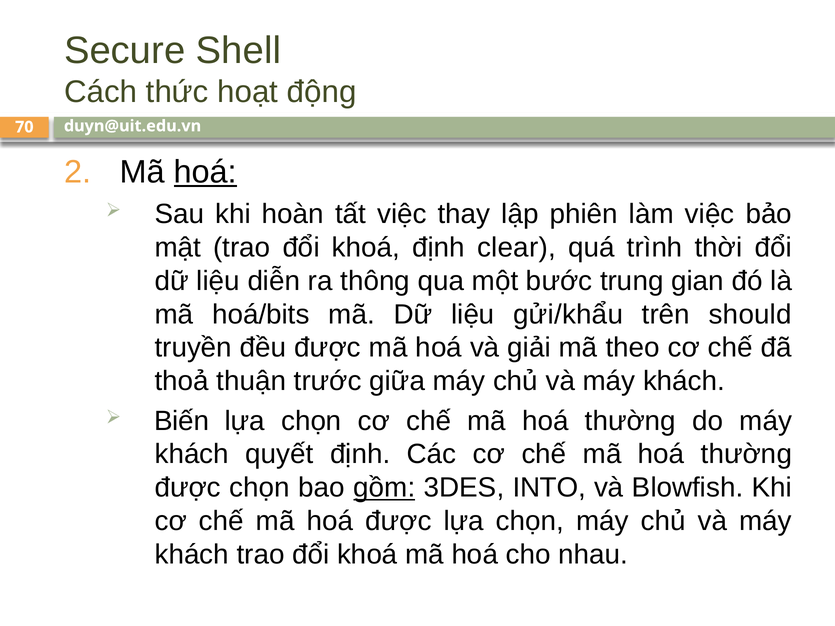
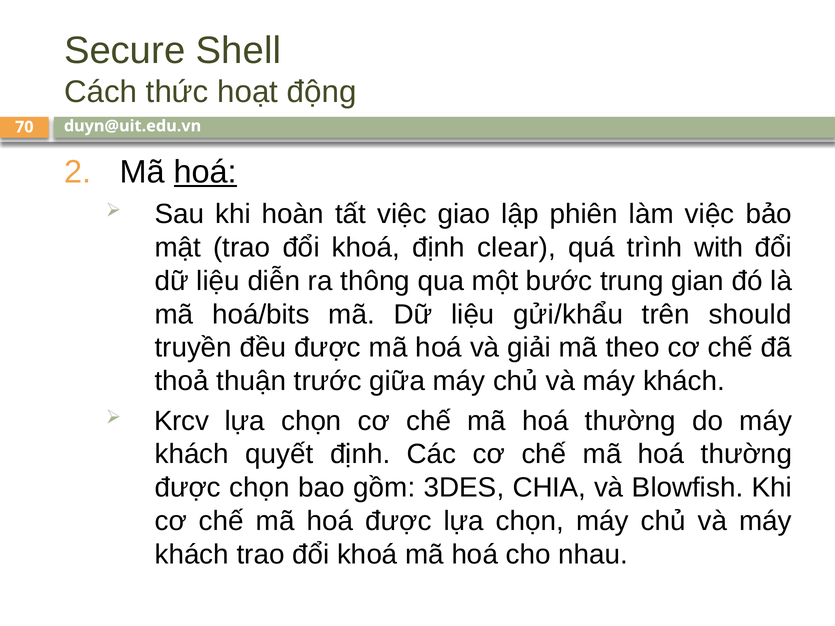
thay: thay -> giao (464, 214)
thời: thời -> with (719, 248)
Biến: Biến -> Krcv (182, 421)
gồm underline: present -> none (384, 488)
INTO: INTO -> CHIA (549, 488)
